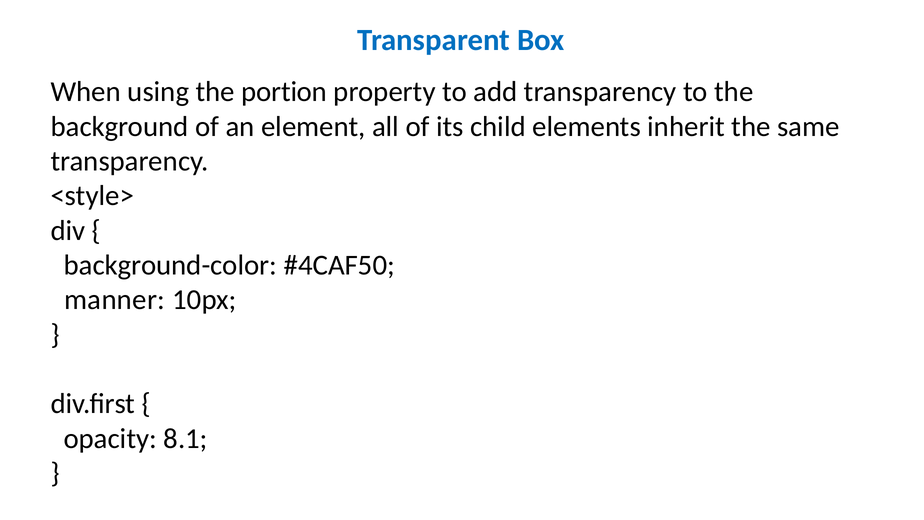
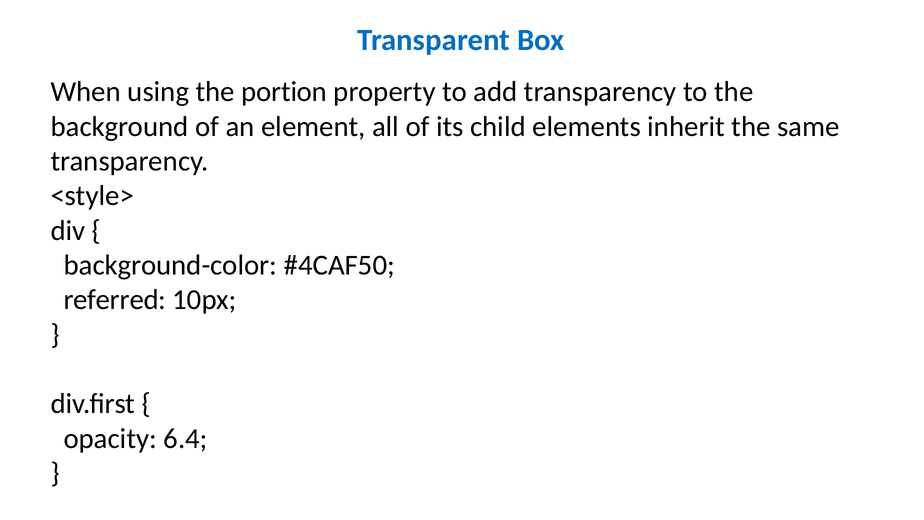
manner: manner -> referred (115, 300)
8.1: 8.1 -> 6.4 (186, 438)
